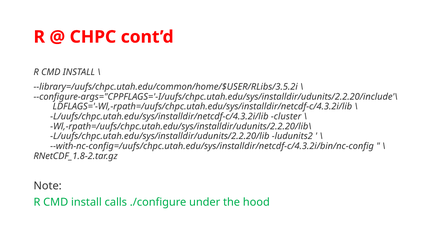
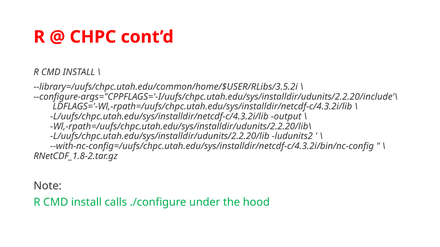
cluster: cluster -> output (286, 117)
